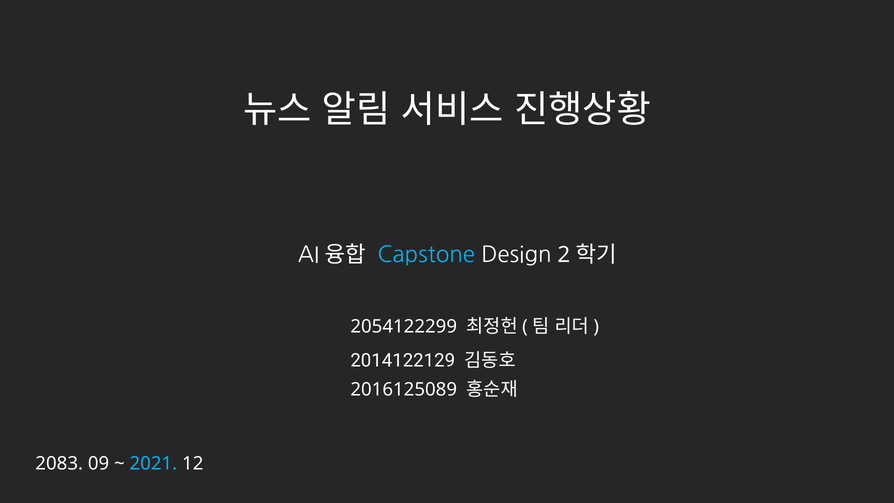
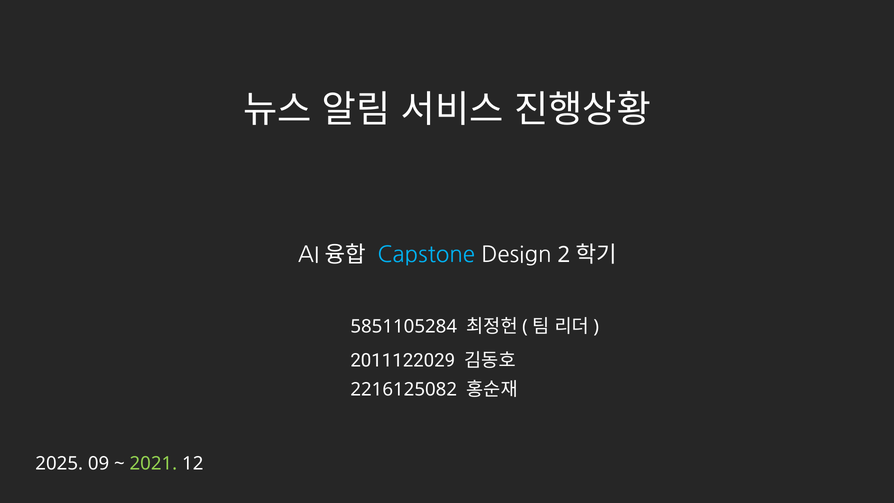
2054122299: 2054122299 -> 5851105284 (404, 327)
2014122129: 2014122129 -> 2011122029 (403, 360)
2016125089: 2016125089 -> 2216125082 (404, 390)
2083: 2083 -> 2025 (59, 463)
2021 colour: light blue -> light green (153, 463)
